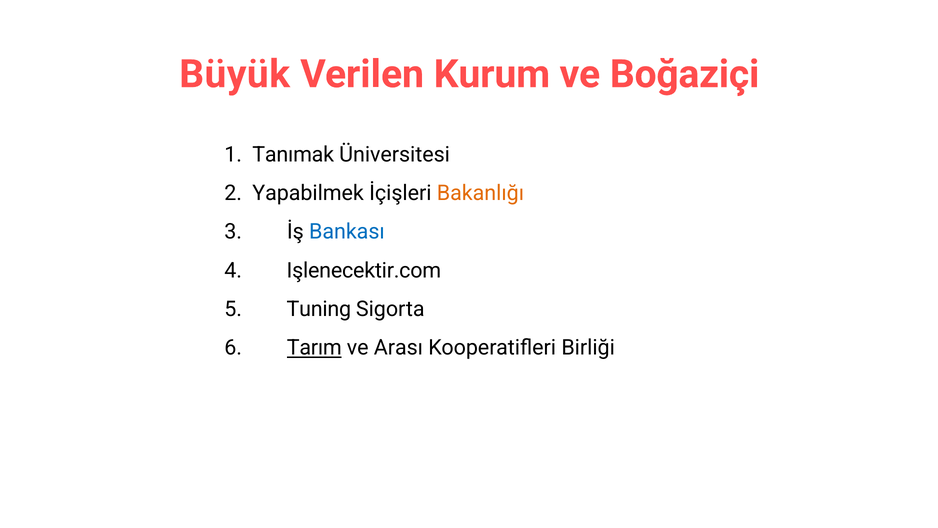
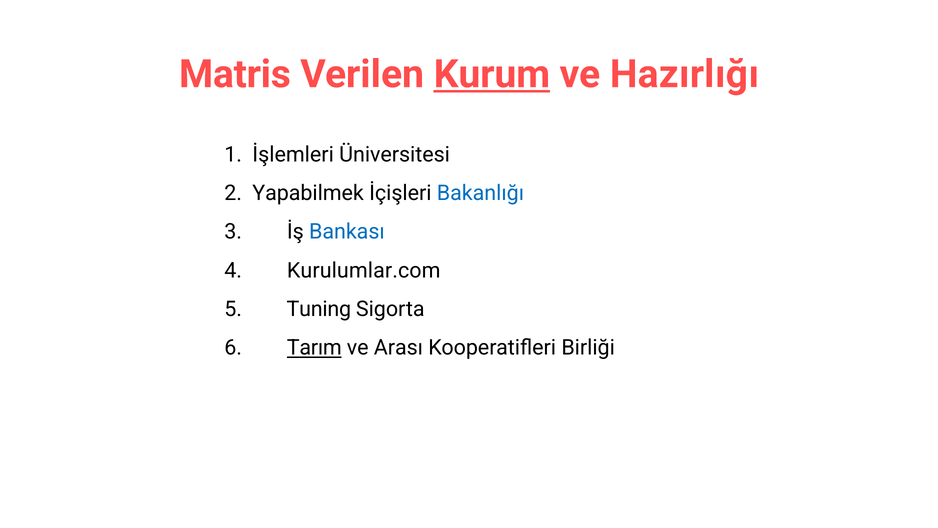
Büyük: Büyük -> Matris (235, 74)
Kurum underline: none -> present (492, 74)
Boğaziçi: Boğaziçi -> Hazırlığı (684, 74)
Tanımak: Tanımak -> İşlemleri (293, 154)
Bakanlığı colour: orange -> blue (480, 193)
Işlenecektir.com: Işlenecektir.com -> Kurulumlar.com (364, 270)
